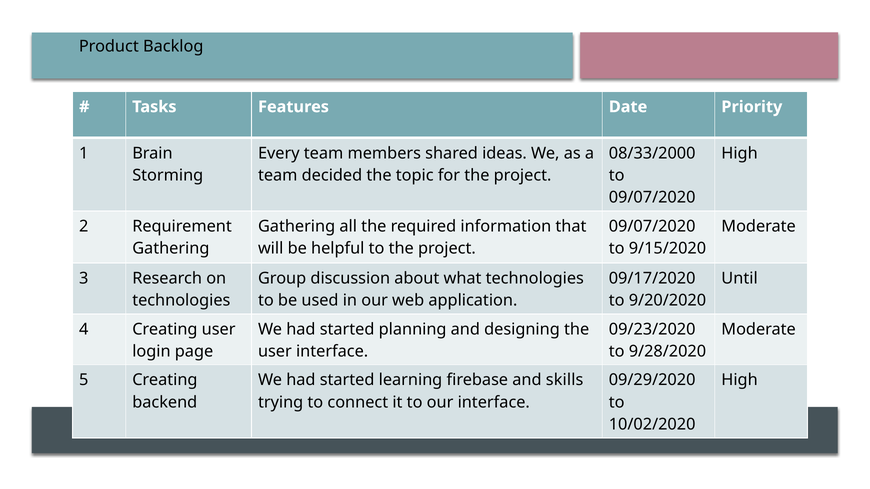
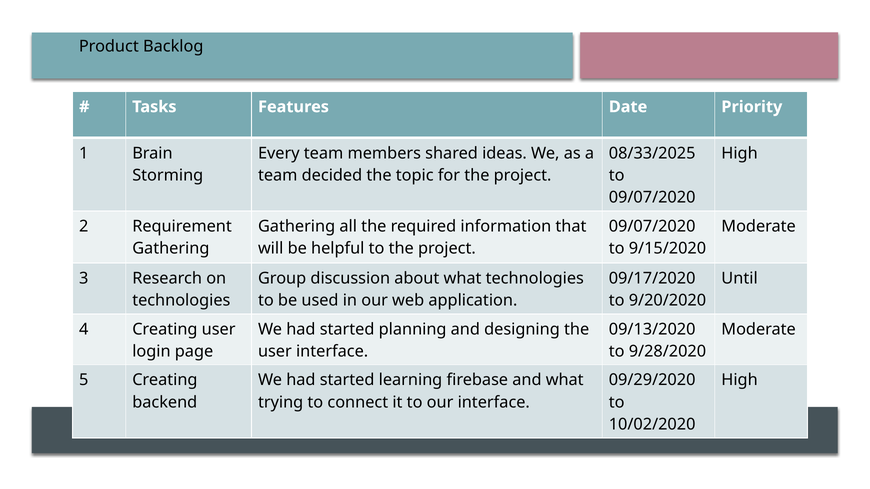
08/33/2000: 08/33/2000 -> 08/33/2025 (652, 153)
09/23/2020: 09/23/2020 -> 09/13/2020 (652, 329)
and skills: skills -> what (565, 380)
